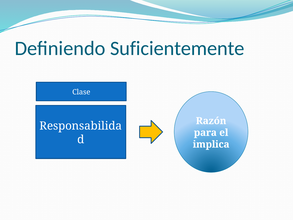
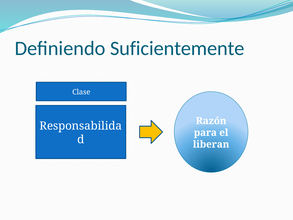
implica: implica -> liberan (211, 144)
